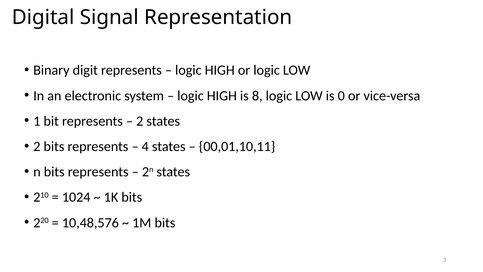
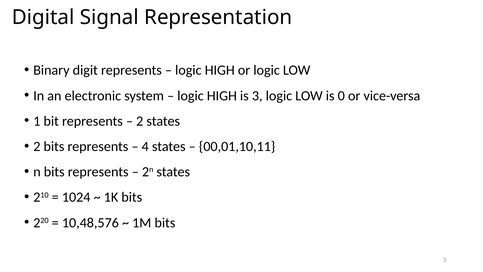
is 8: 8 -> 3 (257, 96)
